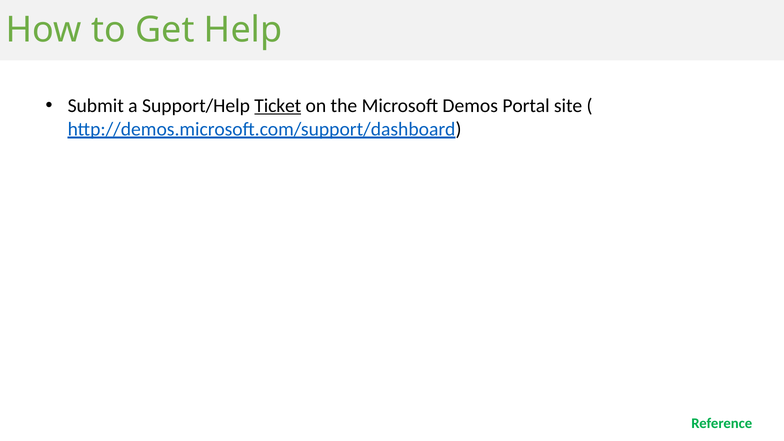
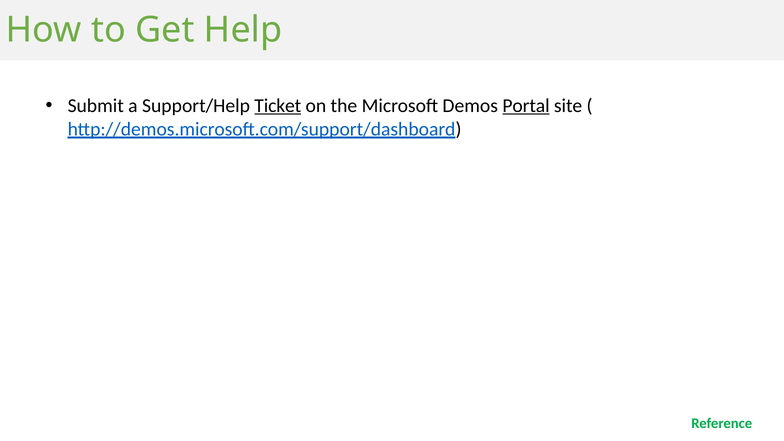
Portal underline: none -> present (526, 106)
